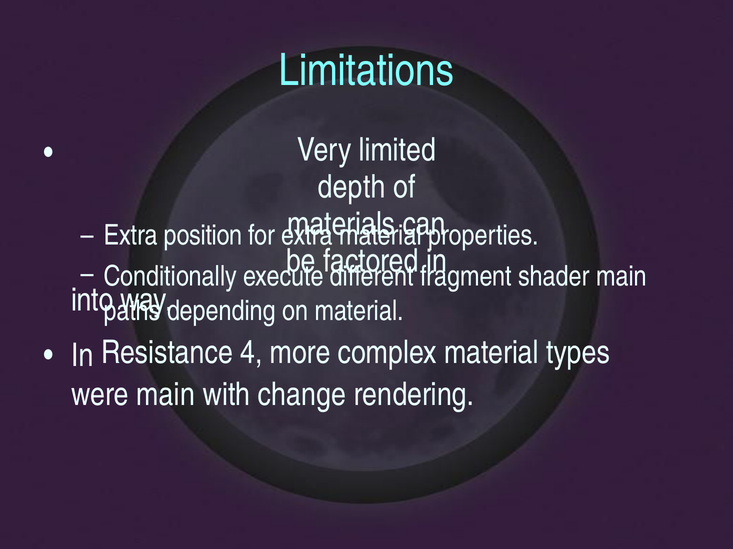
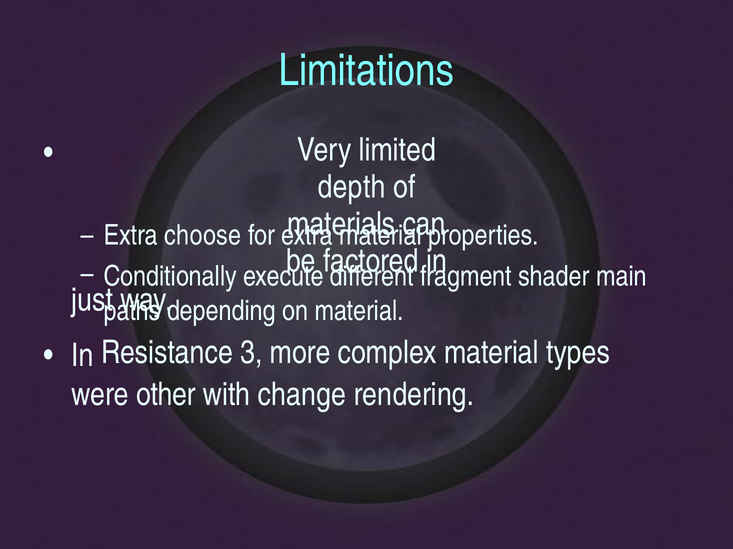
position: position -> choose (203, 236)
into: into -> just (92, 300)
4: 4 -> 3 (251, 353)
were main: main -> other (166, 395)
